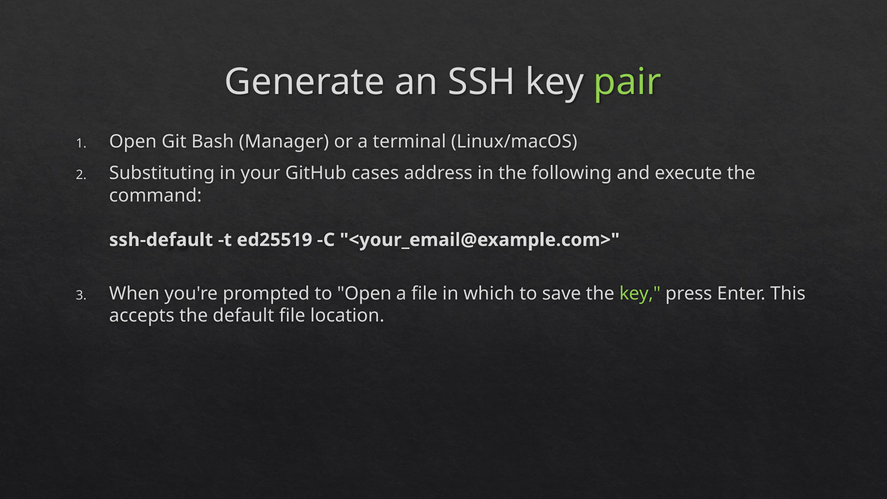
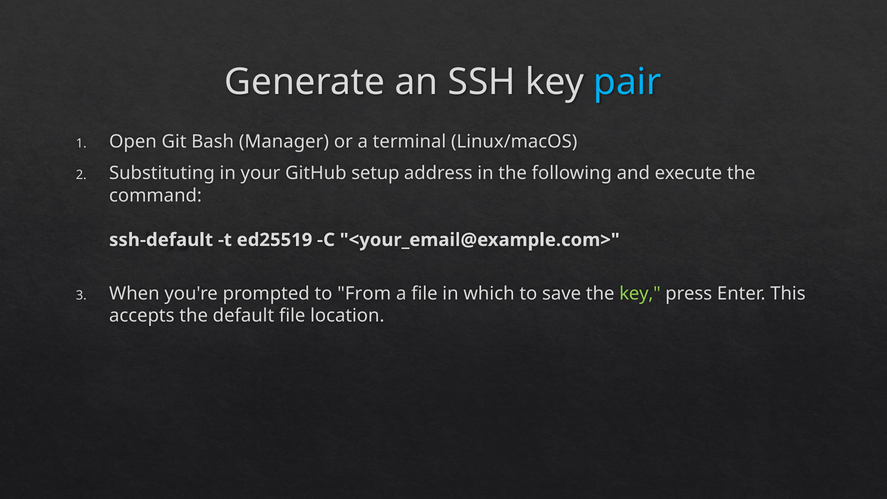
pair colour: light green -> light blue (628, 82)
cases: cases -> setup (375, 173)
to Open: Open -> From (364, 294)
